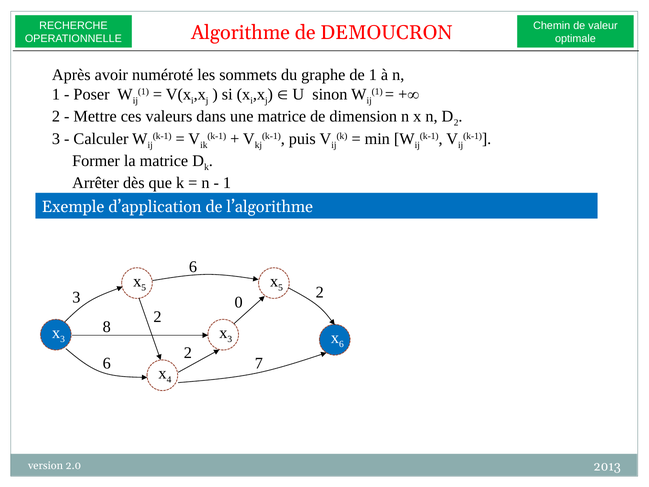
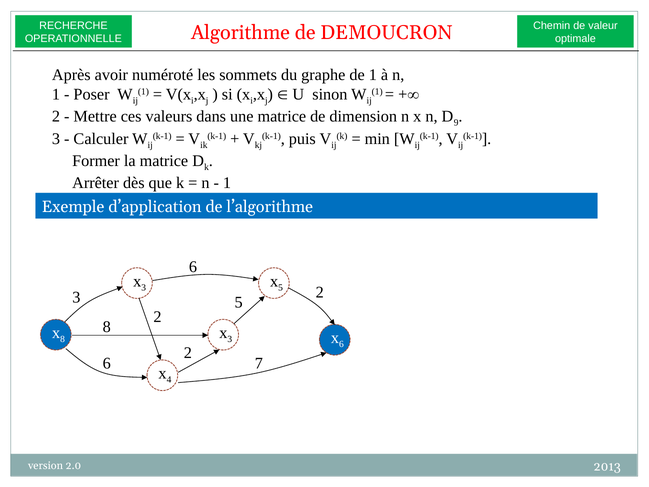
2: 2 -> 9 (456, 123)
5: 5 -> 3 (144, 287)
3 0: 0 -> 5 (239, 302)
3: 3 -> 8 (62, 339)
